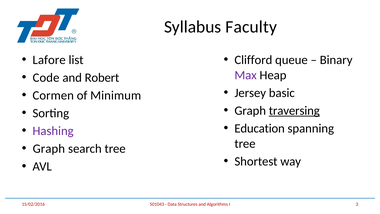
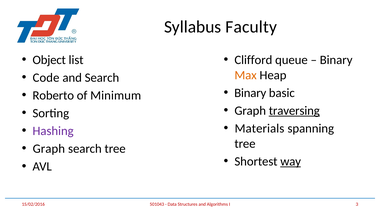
Lafore: Lafore -> Object (49, 60)
Max colour: purple -> orange (246, 75)
and Robert: Robert -> Search (102, 78)
Jersey: Jersey -> Binary (250, 93)
Cormen: Cormen -> Roberto (53, 95)
Education: Education -> Materials (259, 128)
way underline: none -> present (291, 161)
